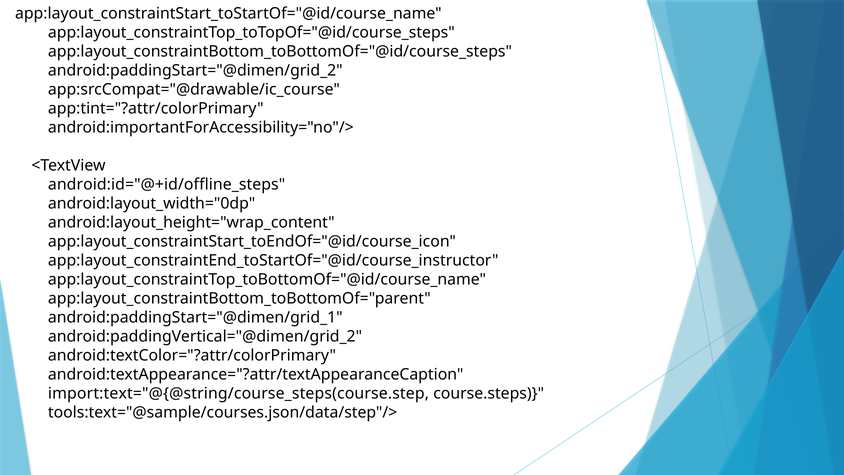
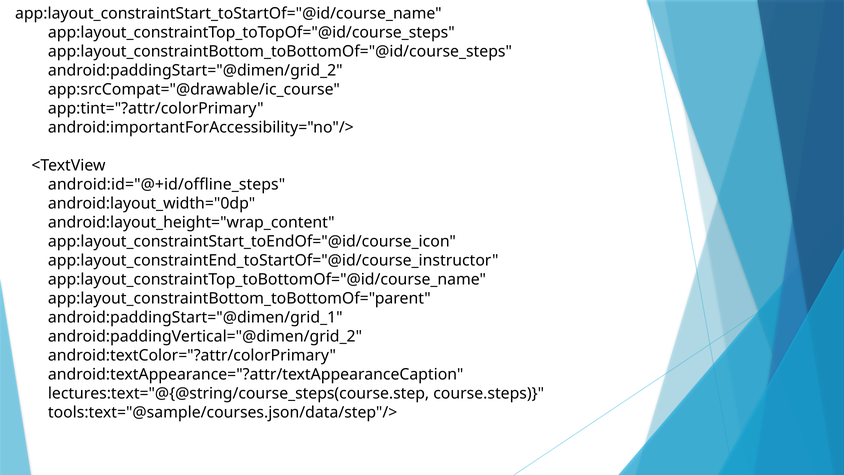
import:text="@{@string/course_steps(course.step: import:text="@{@string/course_steps(course.step -> lectures:text="@{@string/course_steps(course.step (239, 393)
